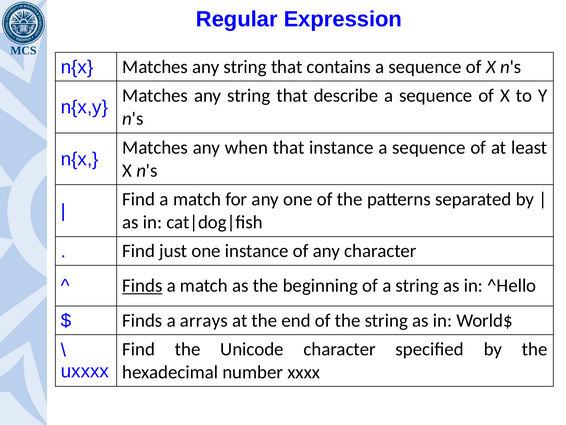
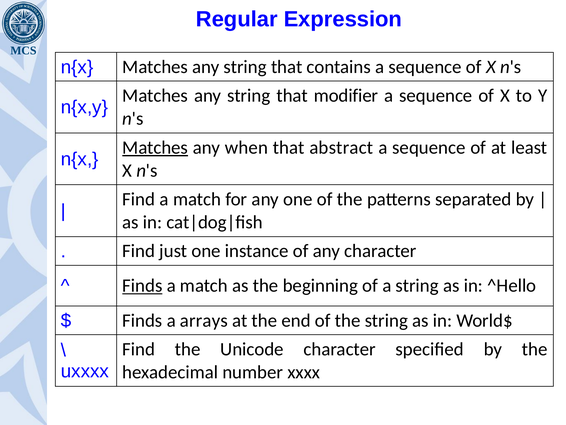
describe: describe -> modifier (346, 96)
Matches underline: none -> present (155, 147)
that instance: instance -> abstract (341, 147)
